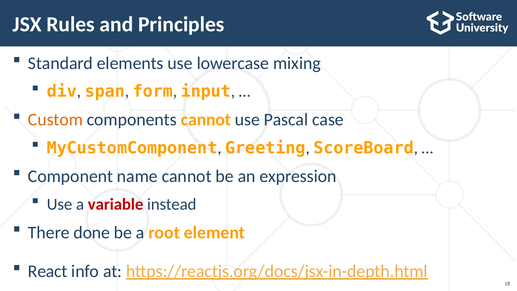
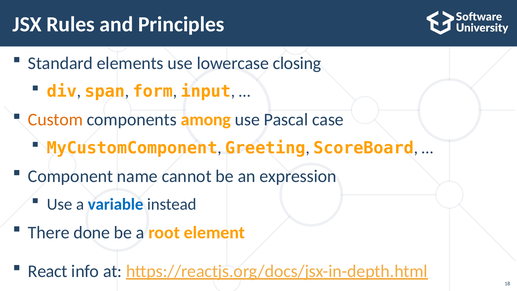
mixing: mixing -> closing (297, 63)
components cannot: cannot -> among (206, 120)
variable colour: red -> blue (116, 204)
